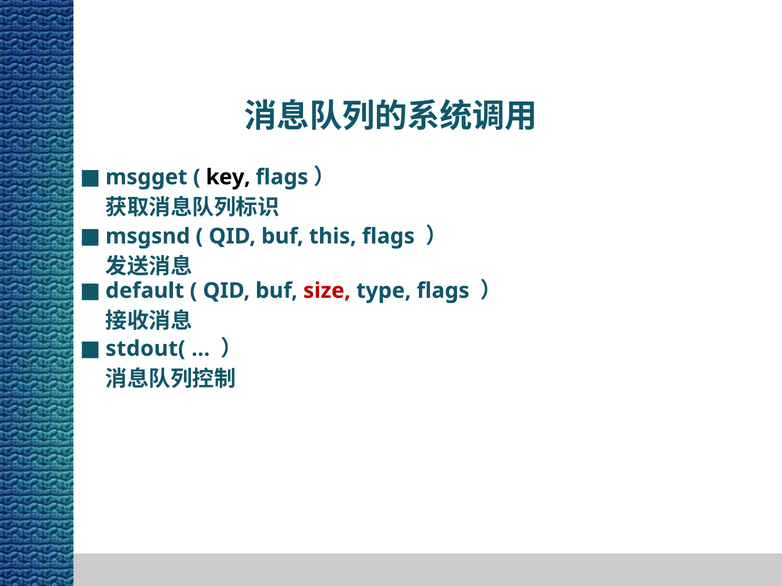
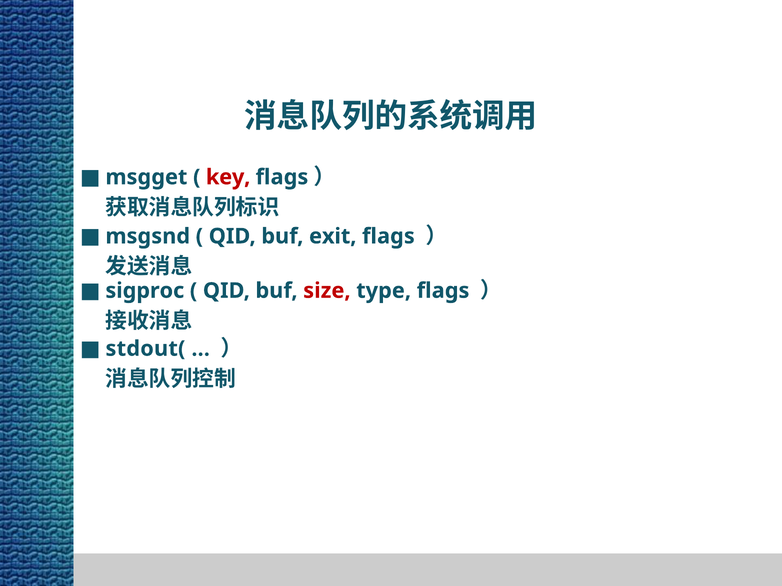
key colour: black -> red (228, 177)
this: this -> exit (333, 236)
default: default -> sigproc (145, 291)
